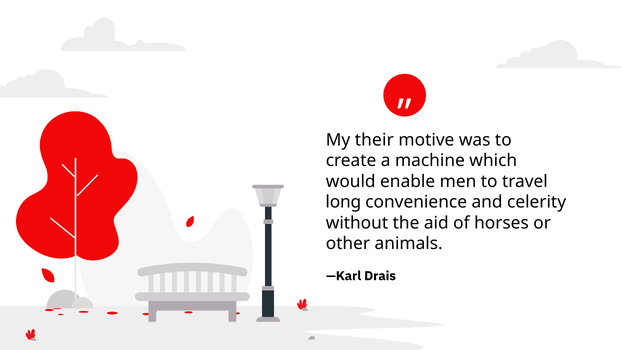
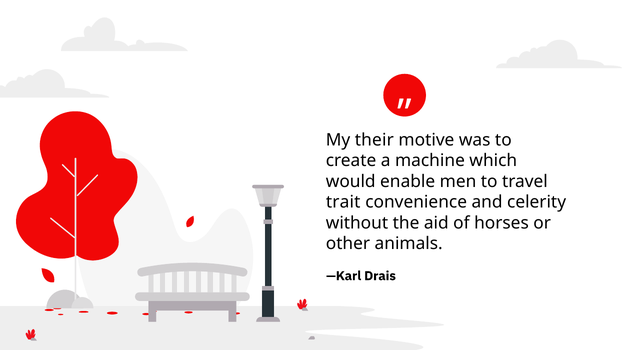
long: long -> trait (343, 202)
